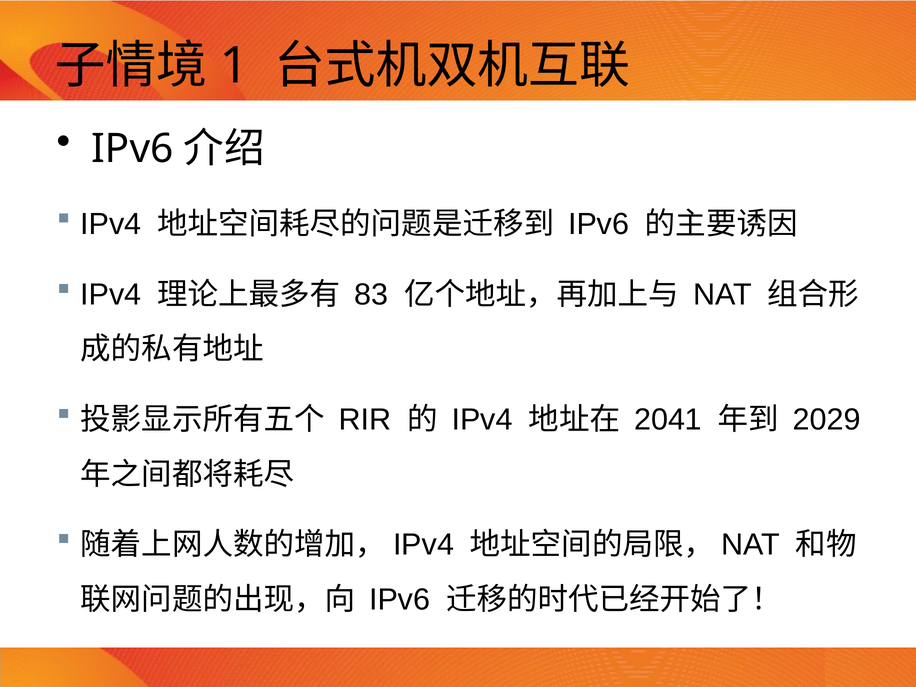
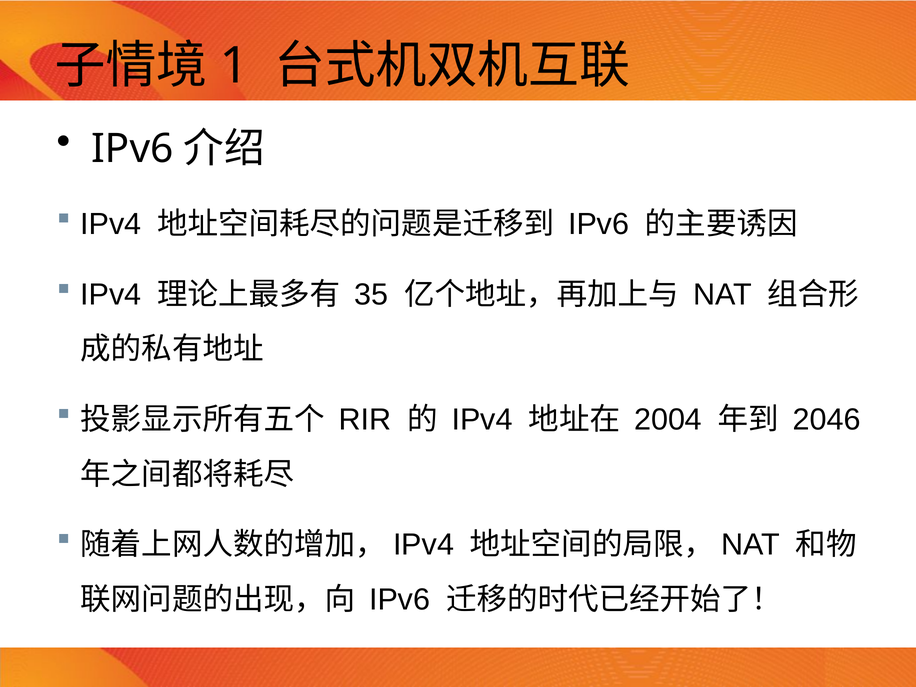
83: 83 -> 35 (371, 294)
2041: 2041 -> 2004 (668, 420)
2029: 2029 -> 2046 (827, 420)
